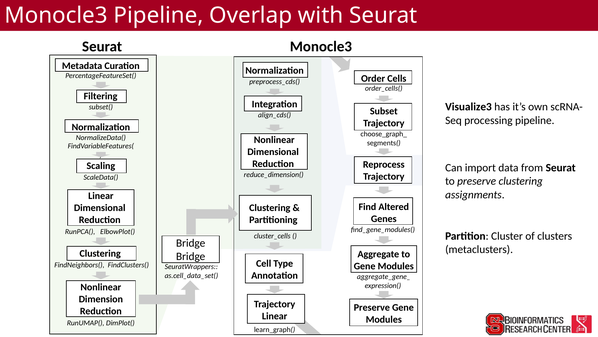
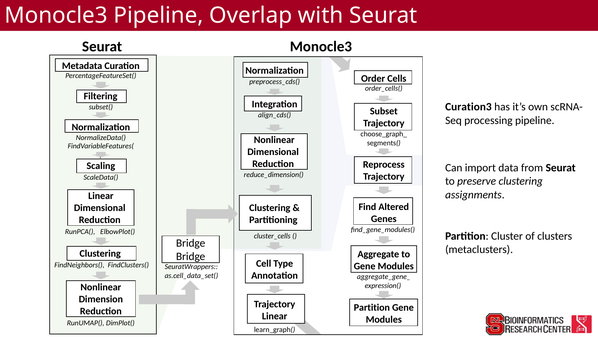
Visualize3: Visualize3 -> Curation3 (468, 107)
Preserve: Preserve -> Partition (372, 307)
